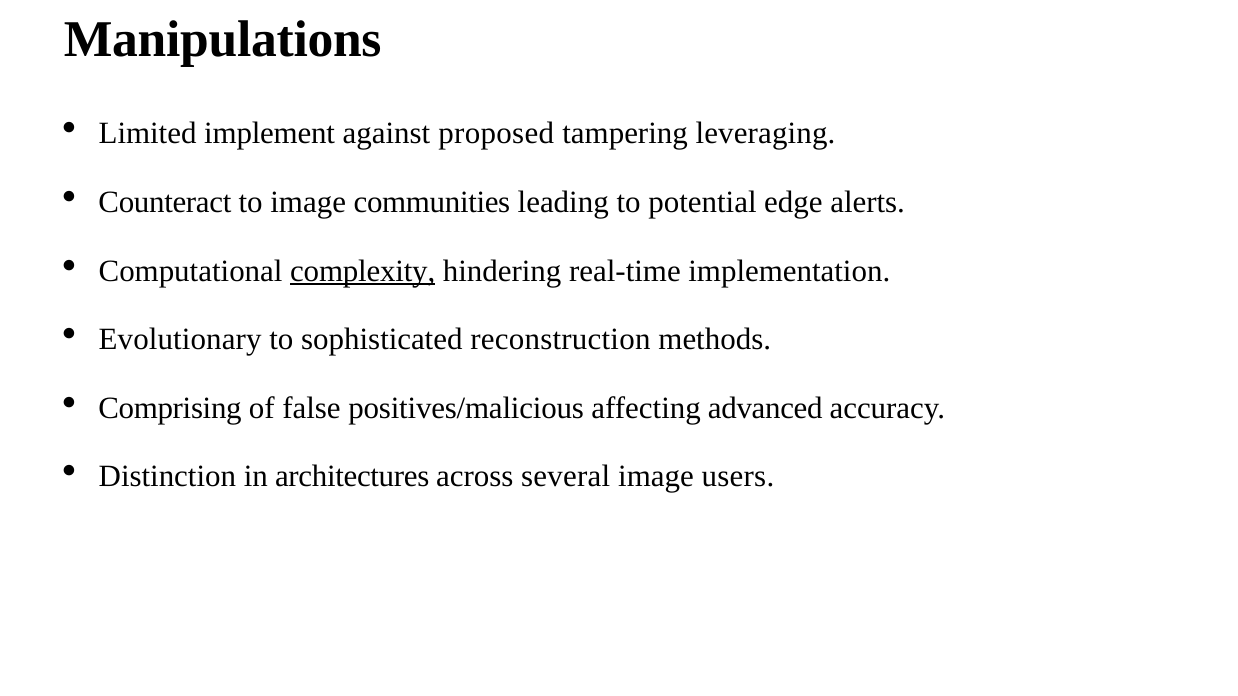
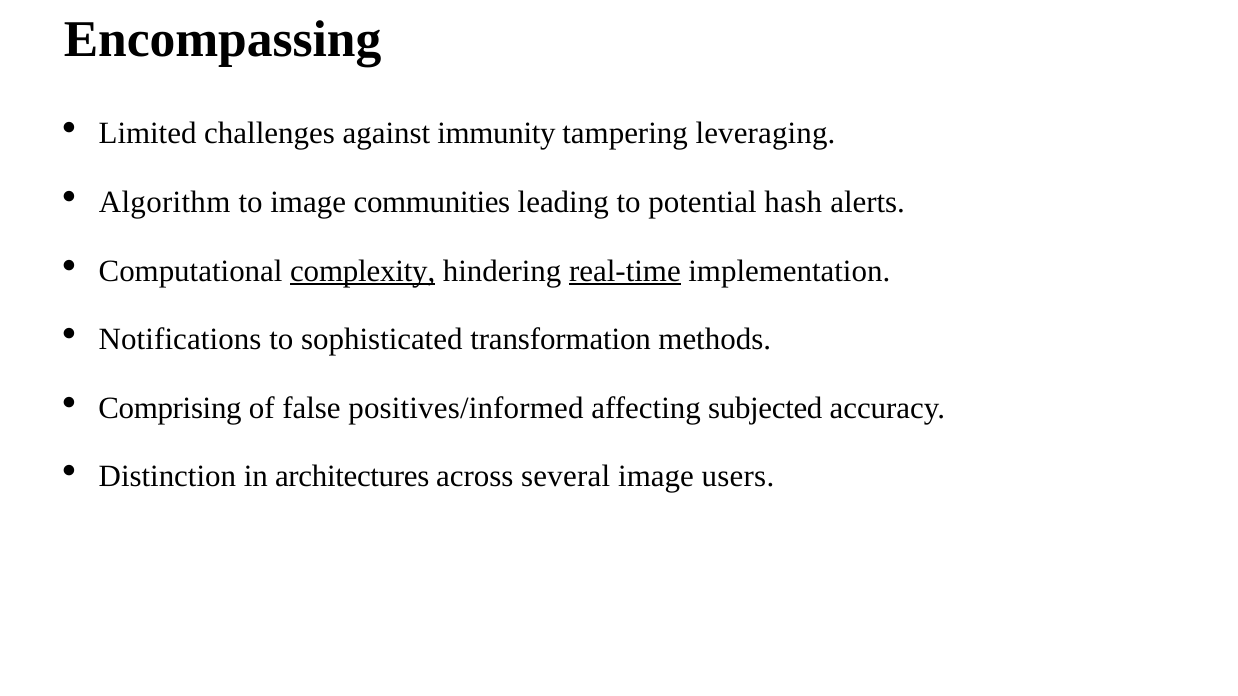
Manipulations: Manipulations -> Encompassing (223, 39)
implement: implement -> challenges (270, 134)
proposed: proposed -> immunity (496, 134)
Counteract: Counteract -> Algorithm (165, 202)
edge: edge -> hash (793, 202)
real-time underline: none -> present (625, 271)
Evolutionary: Evolutionary -> Notifications (180, 340)
reconstruction: reconstruction -> transformation (561, 340)
positives/malicious: positives/malicious -> positives/informed (466, 408)
advanced: advanced -> subjected (765, 408)
